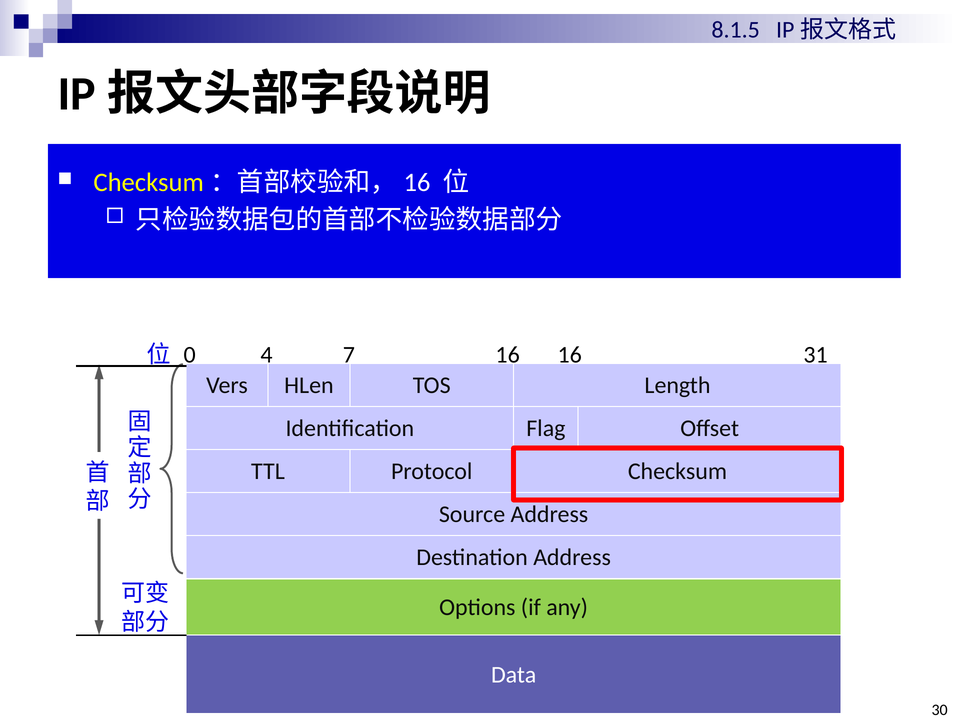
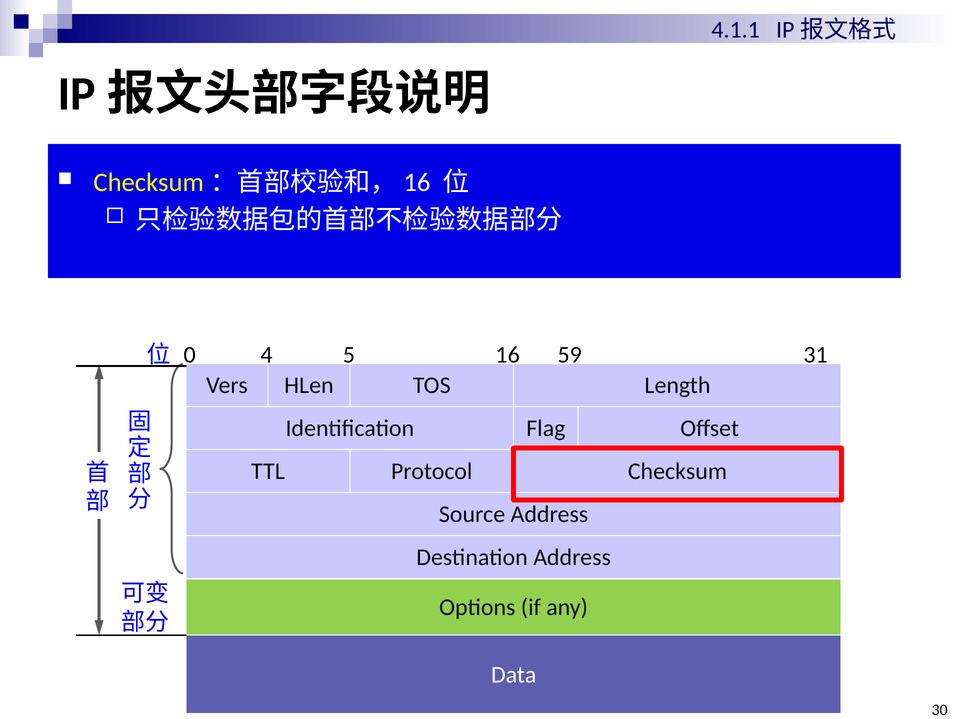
8.1.5: 8.1.5 -> 4.1.1 (736, 30)
7: 7 -> 5 (349, 355)
16 16: 16 -> 59 (570, 355)
